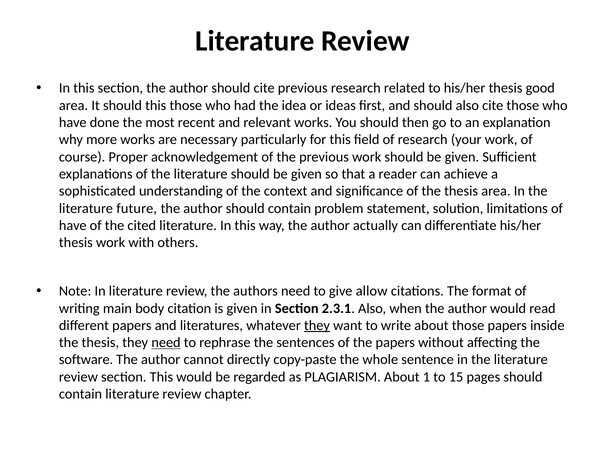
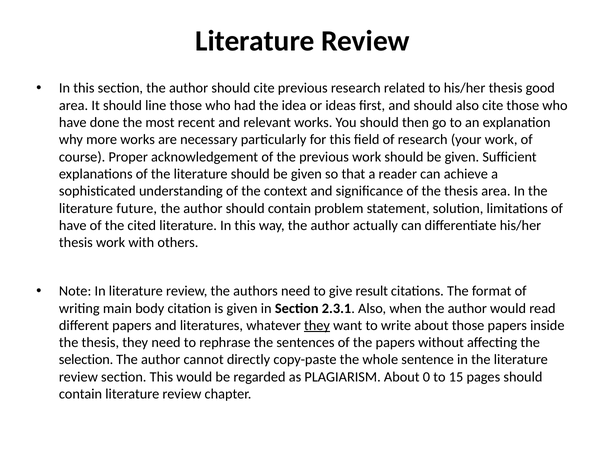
should this: this -> line (156, 105)
allow: allow -> result (372, 291)
need underline: present -> none (166, 342)
software: software -> selection (86, 360)
1: 1 -> 0 (426, 377)
